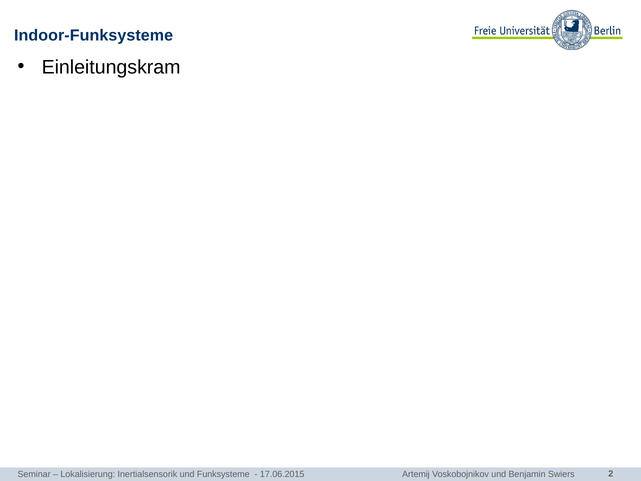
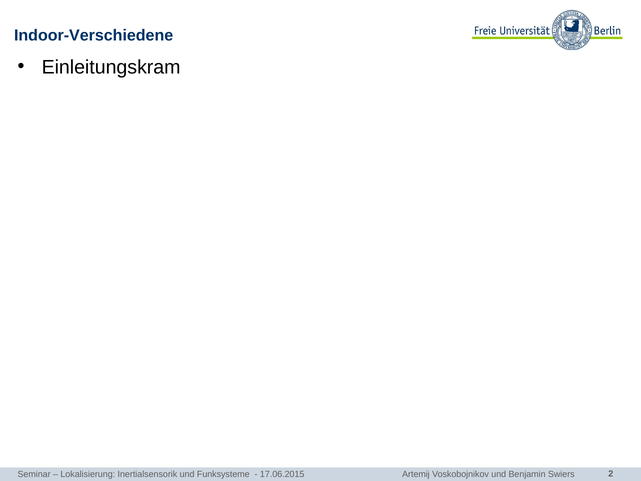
Indoor-Funksysteme: Indoor-Funksysteme -> Indoor-Verschiedene (94, 36)
